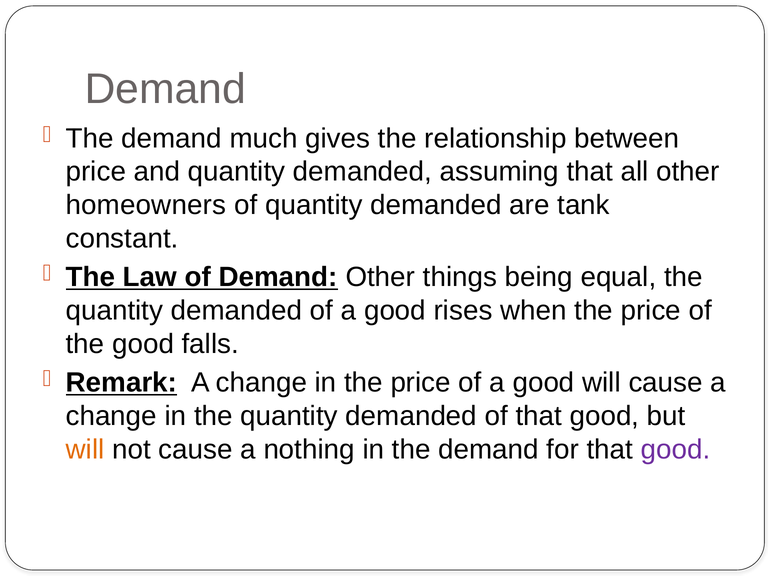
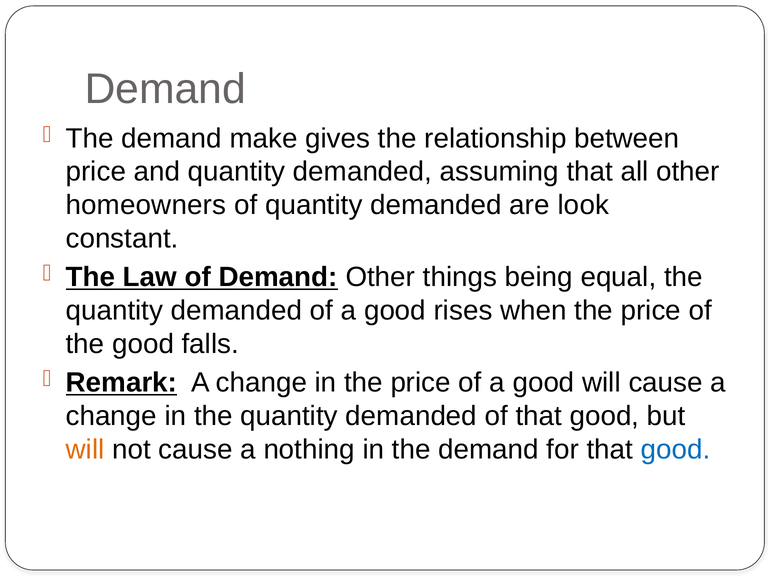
much: much -> make (264, 138)
tank: tank -> look (583, 205)
good colour: purple -> blue (676, 449)
